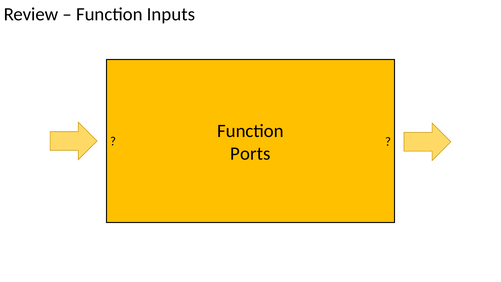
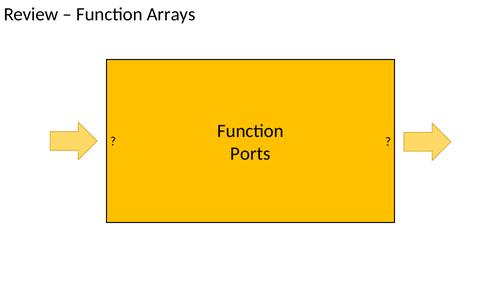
Inputs: Inputs -> Arrays (171, 14)
